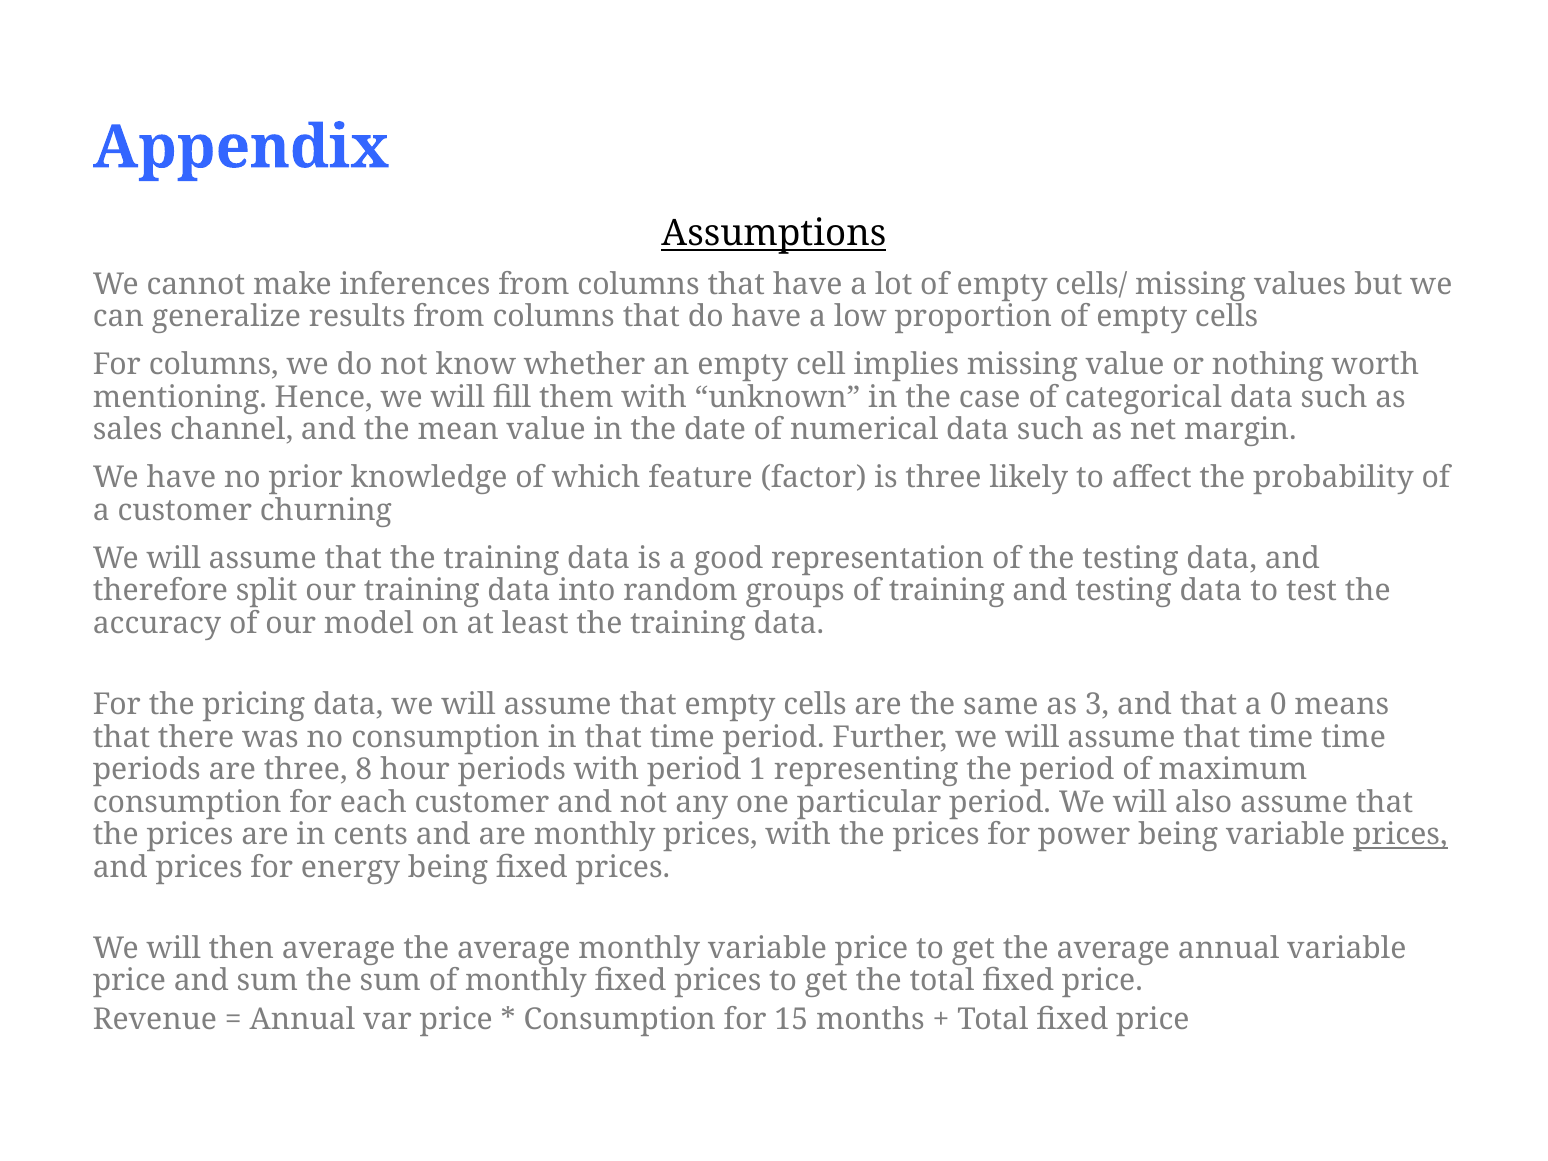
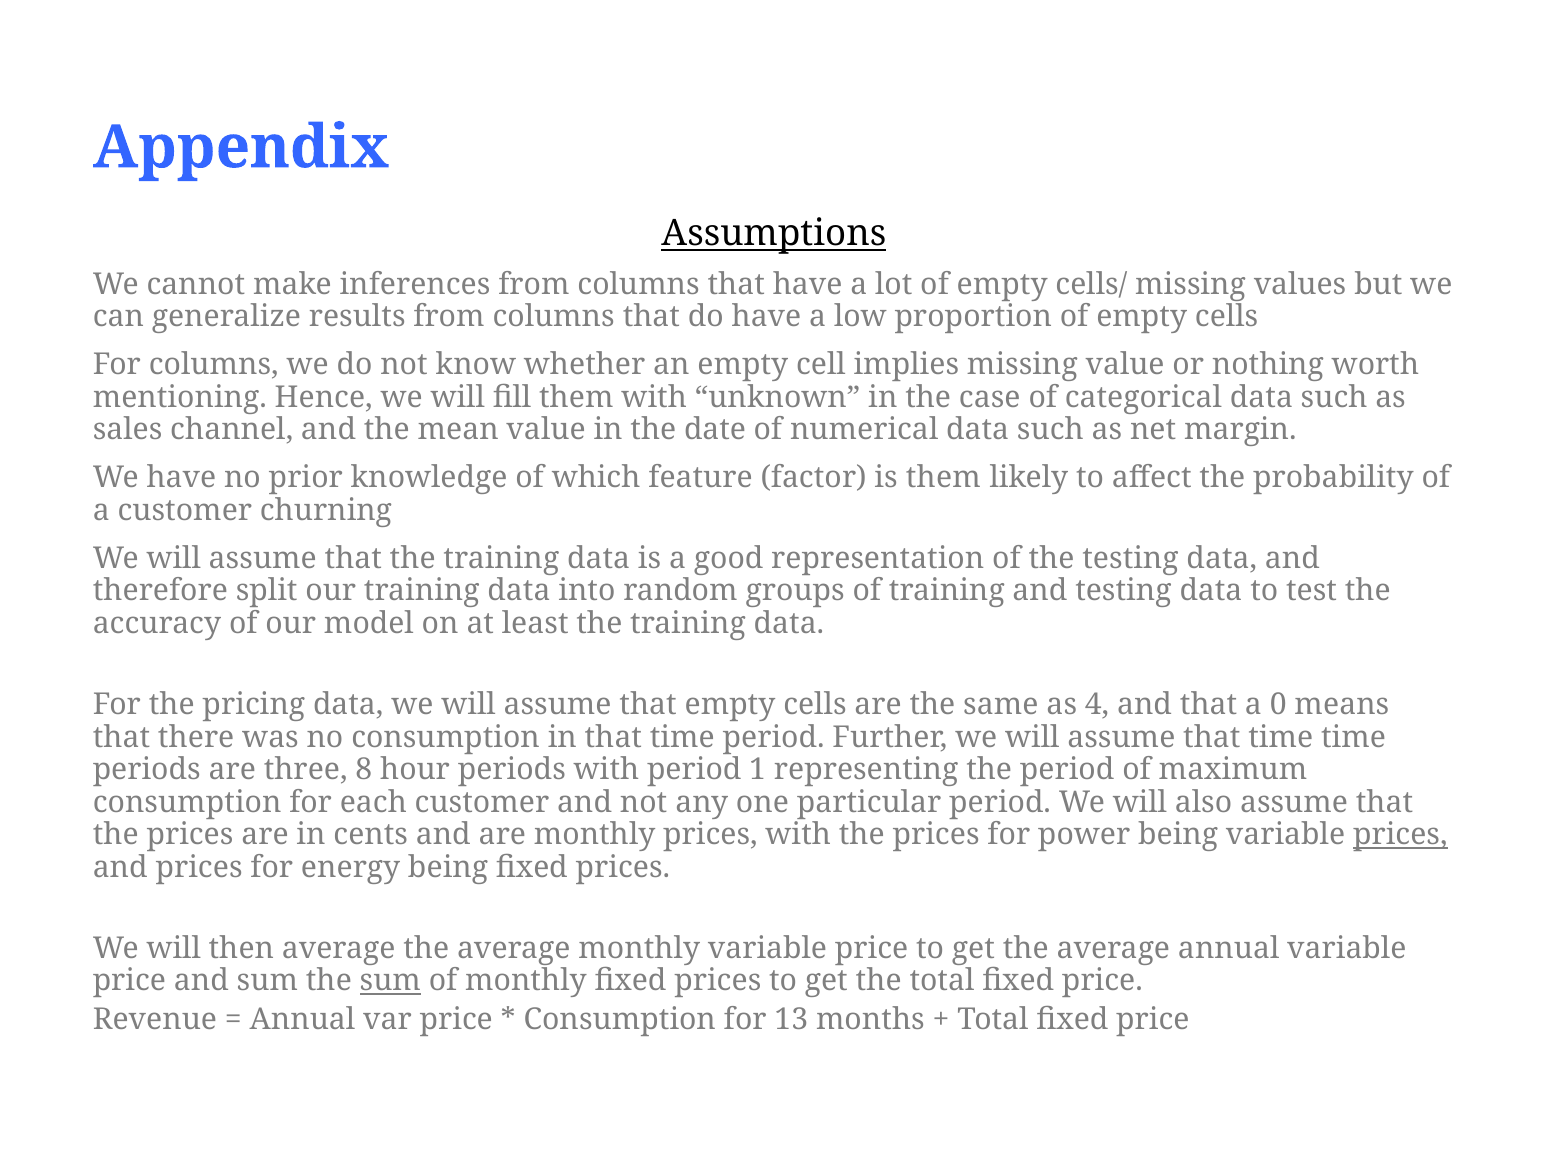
is three: three -> them (943, 478)
3: 3 -> 4 (1097, 705)
sum underline: none -> present (390, 981)
15: 15 -> 13 (791, 1019)
